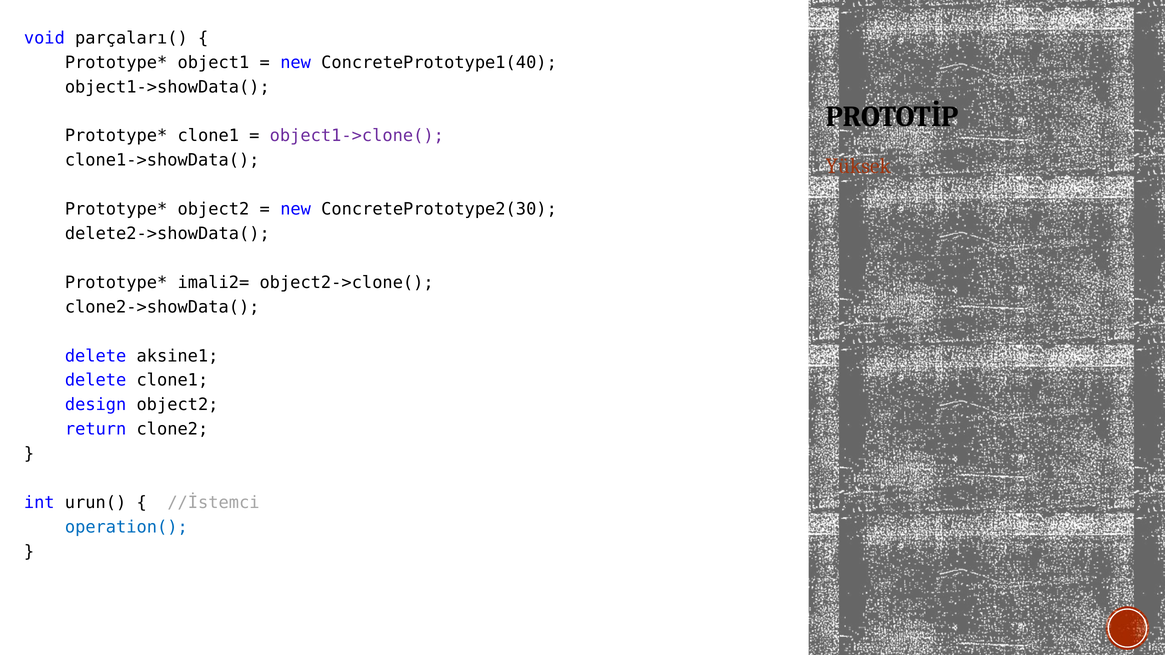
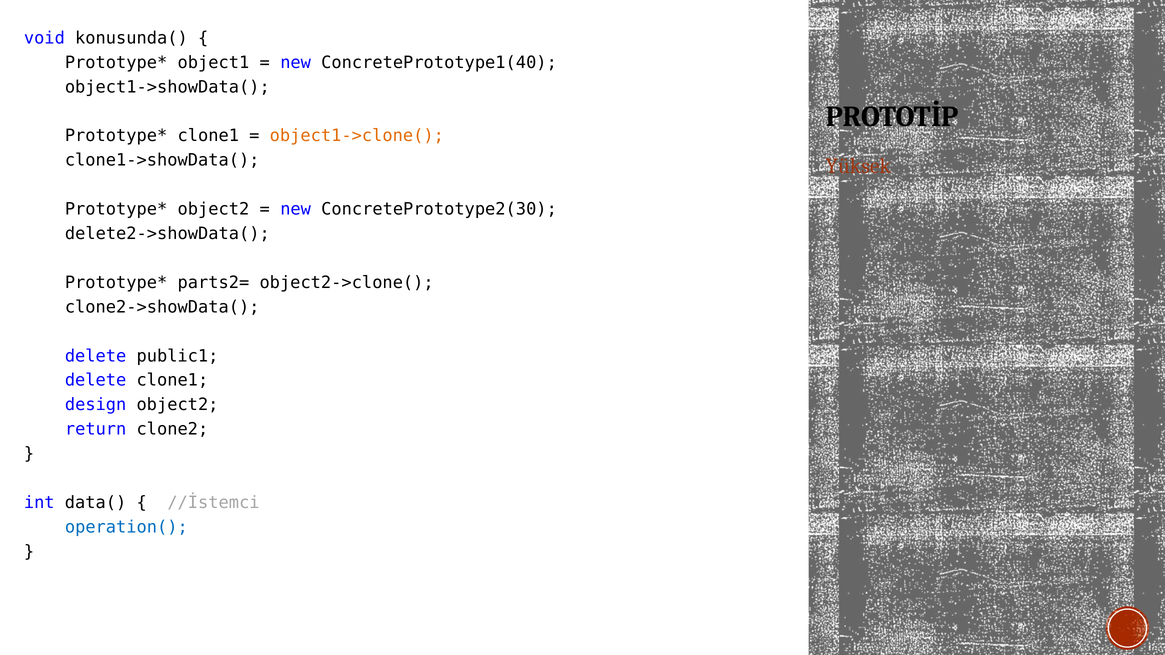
parçaları(: parçaları( -> konusunda( (131, 38)
object1->clone( colour: purple -> orange (357, 136)
imali2=: imali2= -> parts2= (213, 283)
aksine1: aksine1 -> public1 (177, 356)
urun(: urun( -> data( (96, 503)
